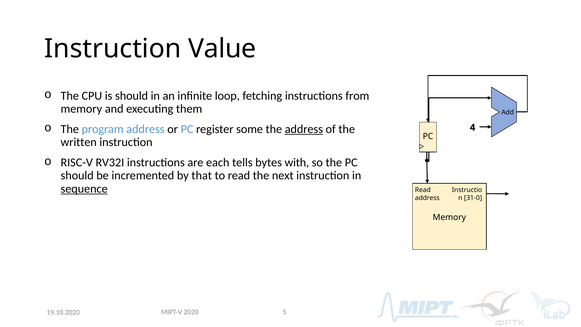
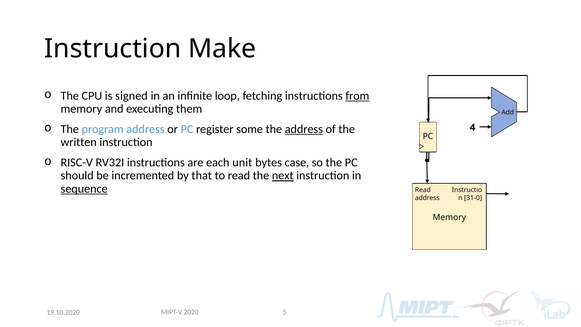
Value: Value -> Make (222, 49)
is should: should -> signed (131, 96)
from underline: none -> present (357, 96)
tells: tells -> unit (242, 162)
with: with -> case (297, 162)
next underline: none -> present (283, 176)
